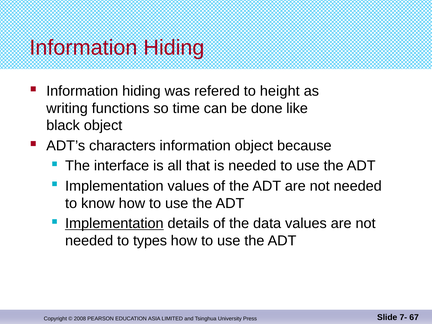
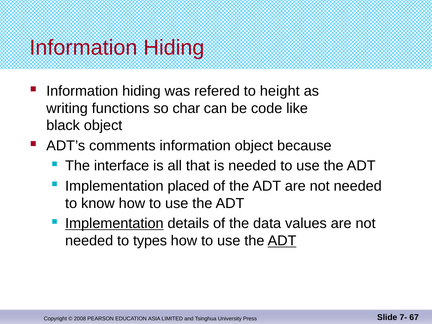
time: time -> char (186, 108)
done: done -> code (267, 108)
characters: characters -> comments (122, 146)
Implementation values: values -> placed (188, 186)
ADT underline: none -> present (282, 241)
